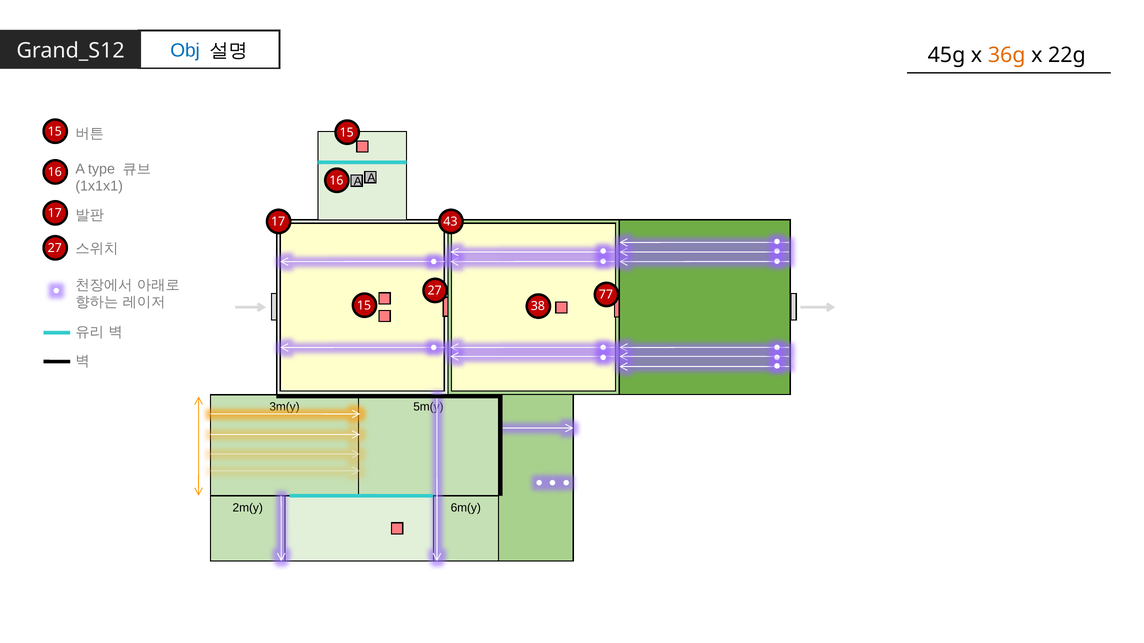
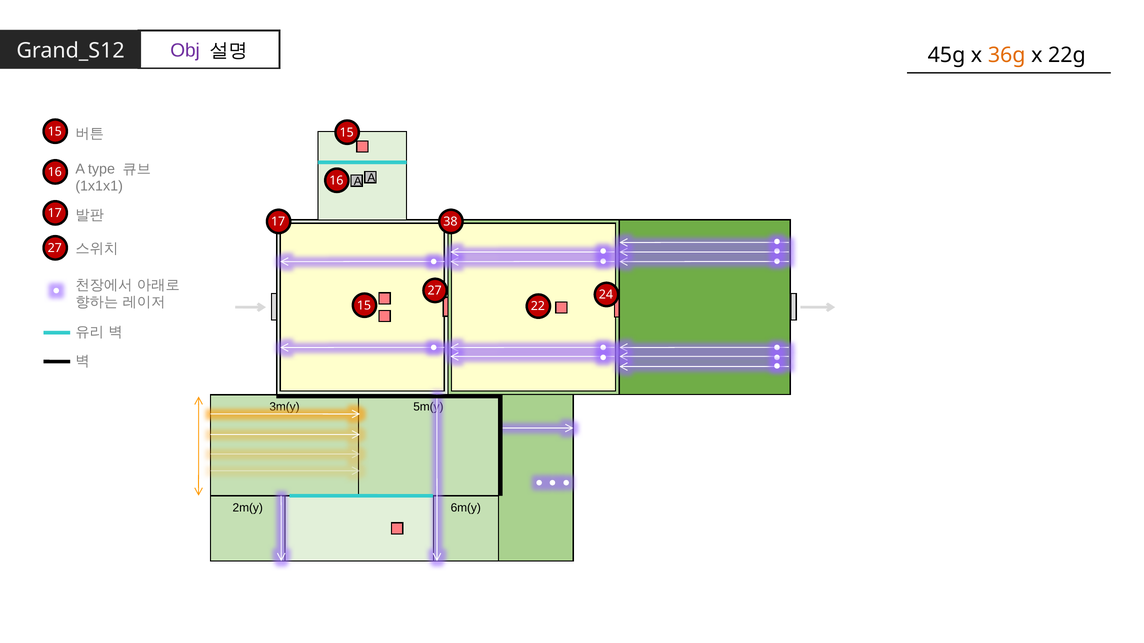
Obj colour: blue -> purple (185, 51)
43: 43 -> 38 (450, 222)
77: 77 -> 24 (606, 295)
38: 38 -> 22 (538, 307)
